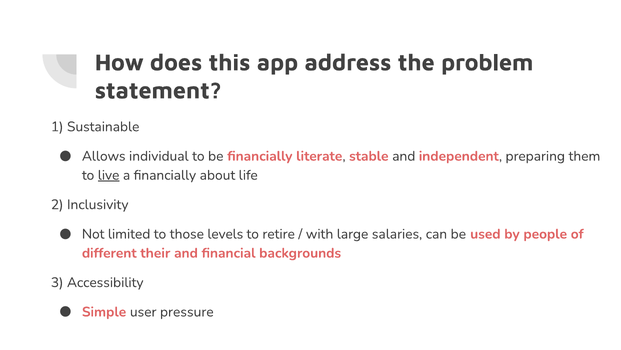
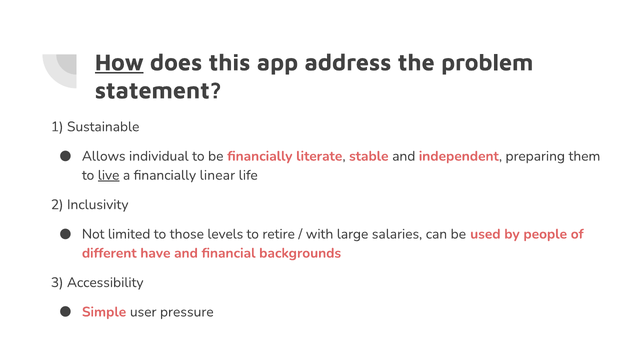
How underline: none -> present (119, 62)
about: about -> linear (217, 175)
their: their -> have (155, 253)
